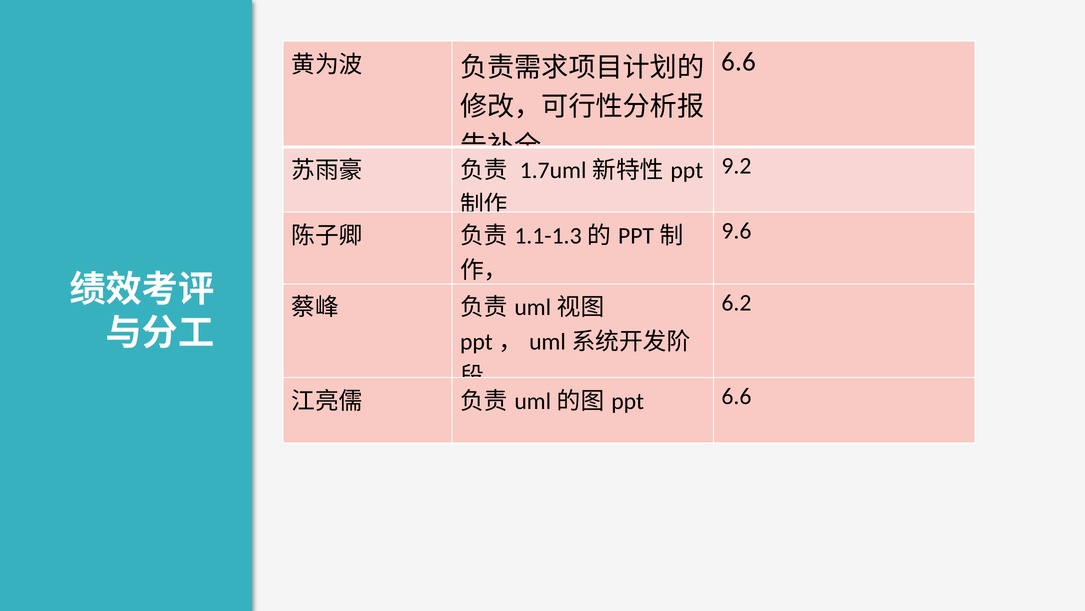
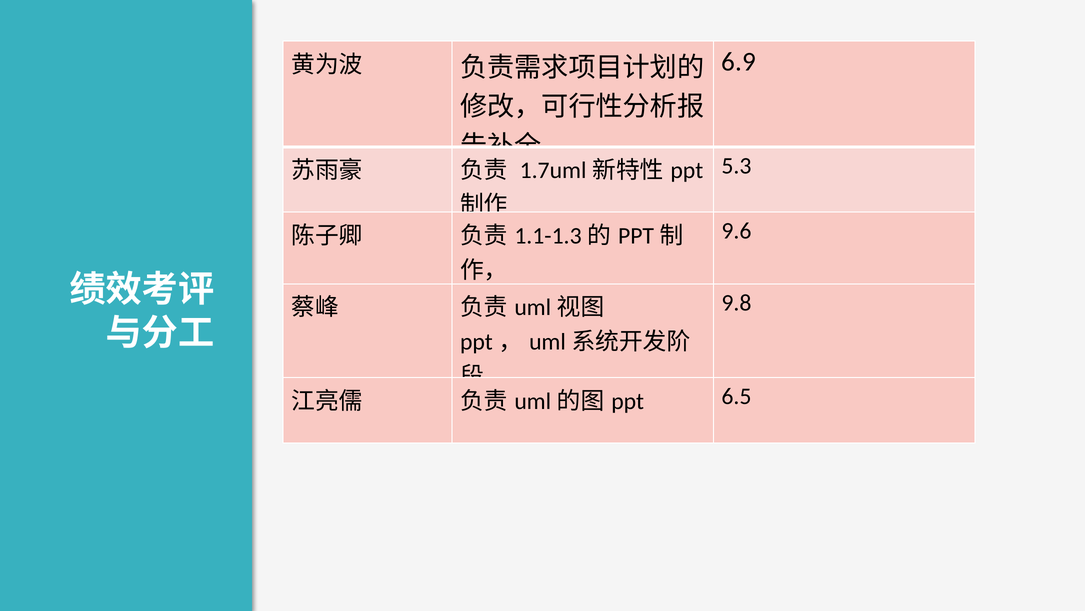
6.6: 6.6 -> 6.9 (739, 62)
9.2: 9.2 -> 5.3 (736, 166)
6.2: 6.2 -> 9.8 (736, 302)
6.6: 6.6 -> 6.5 (736, 396)
